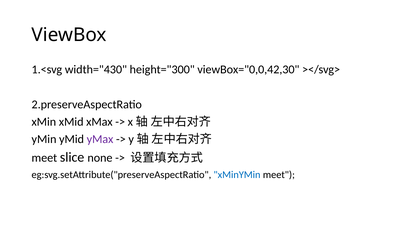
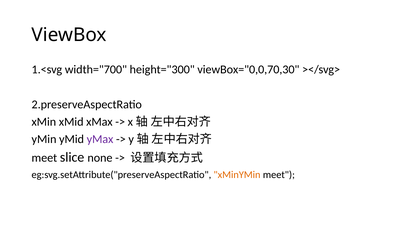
width="430: width="430 -> width="700 (96, 70)
viewBox="0,0,42,30: viewBox="0,0,42,30 -> viewBox="0,0,70,30 (248, 70)
xMinYMin colour: blue -> orange (237, 175)
